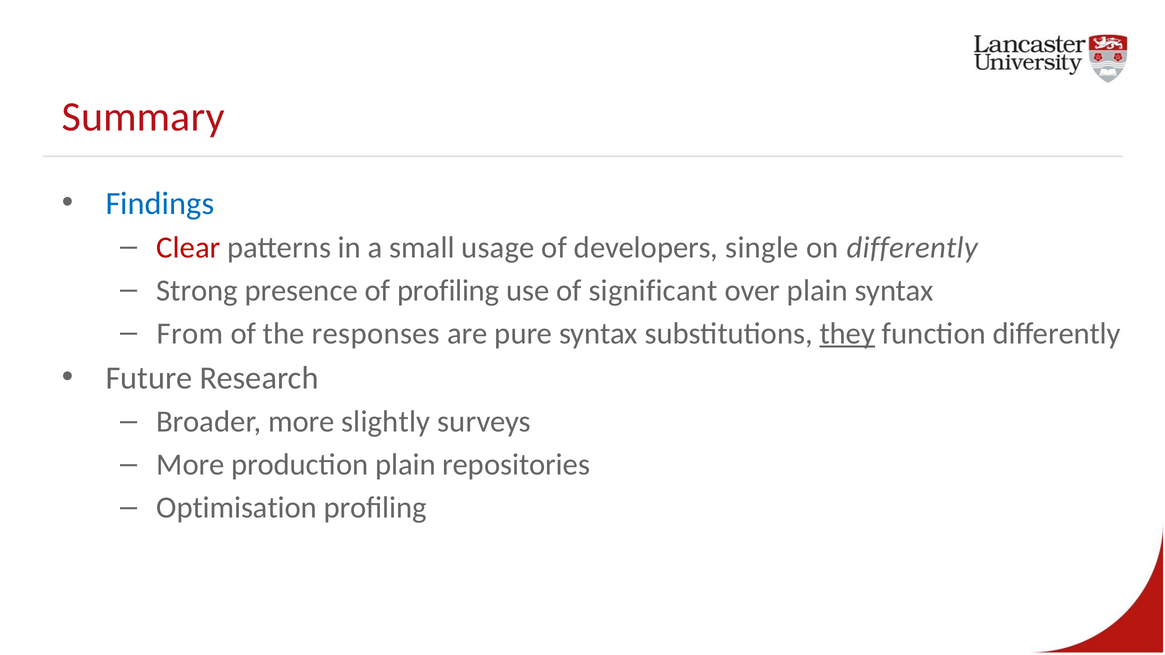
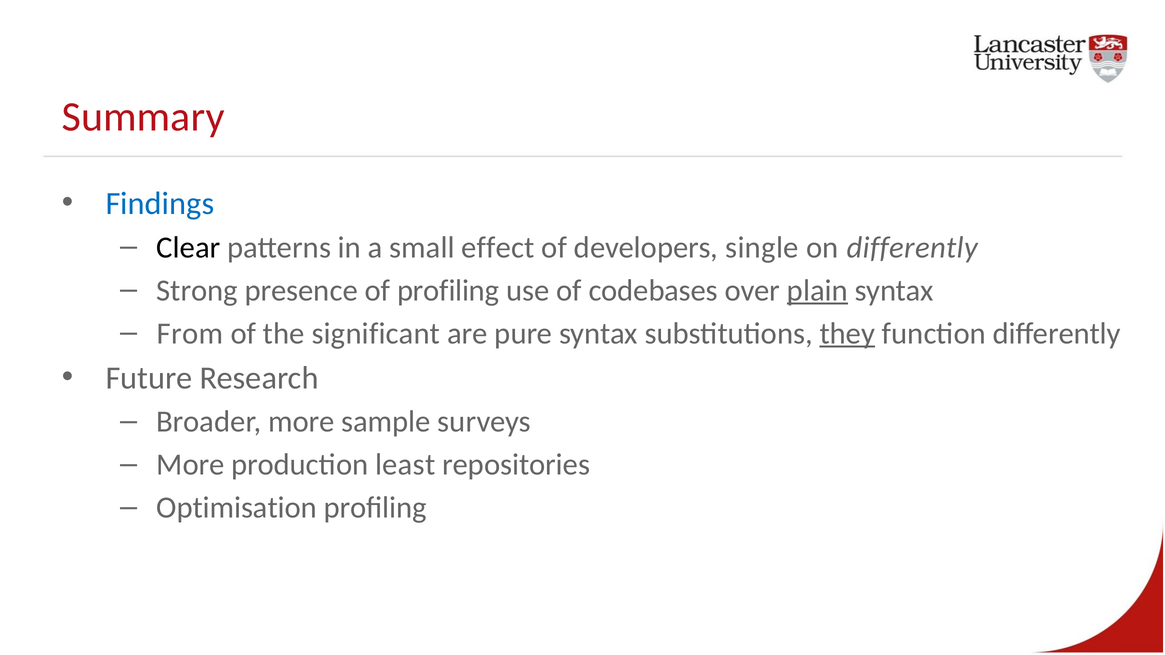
Clear colour: red -> black (188, 248)
usage: usage -> effect (498, 248)
significant: significant -> codebases (653, 291)
plain underline: none -> present (817, 291)
responses: responses -> significant (376, 334)
slightly: slightly -> sample (386, 422)
production plain: plain -> least (405, 465)
